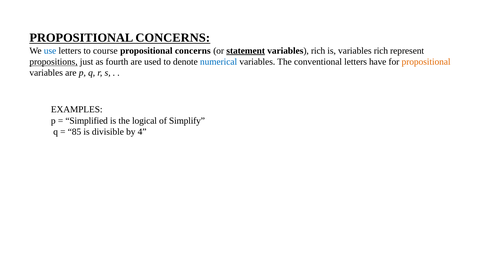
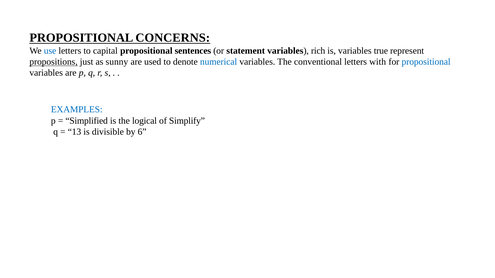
course: course -> capital (105, 51)
concerns: concerns -> sentences (193, 51)
statement underline: present -> none (246, 51)
is variables rich: rich -> true (381, 51)
fourth: fourth -> sunny (117, 62)
have: have -> with (378, 62)
propositional colour: orange -> blue (426, 62)
EXAMPLES colour: black -> blue (77, 110)
85: 85 -> 13 (74, 132)
4: 4 -> 6 (142, 132)
